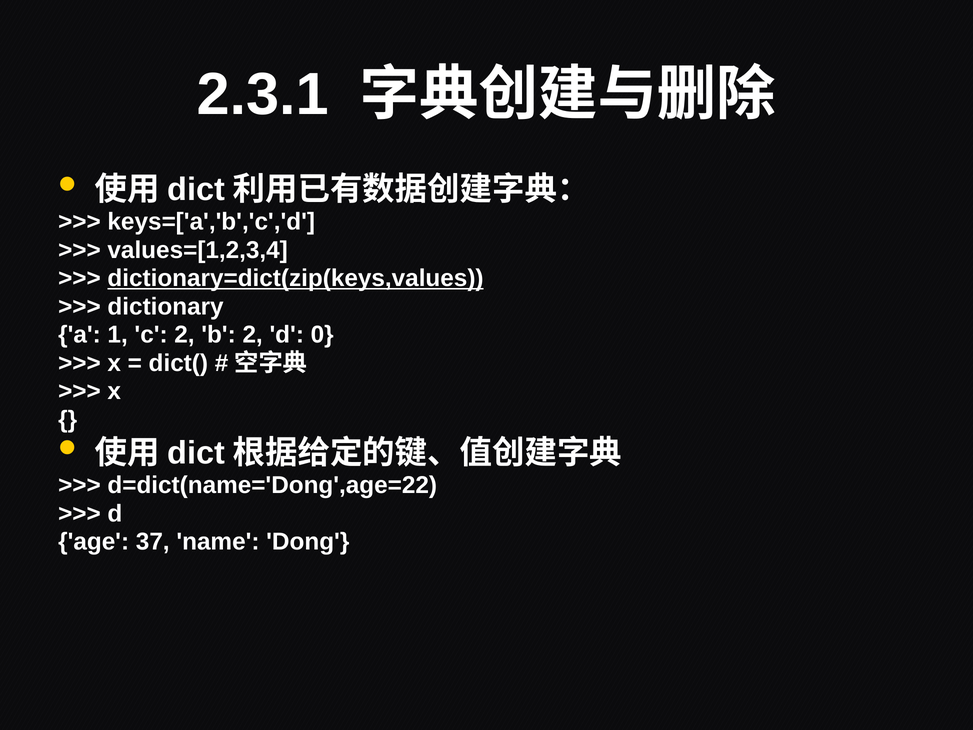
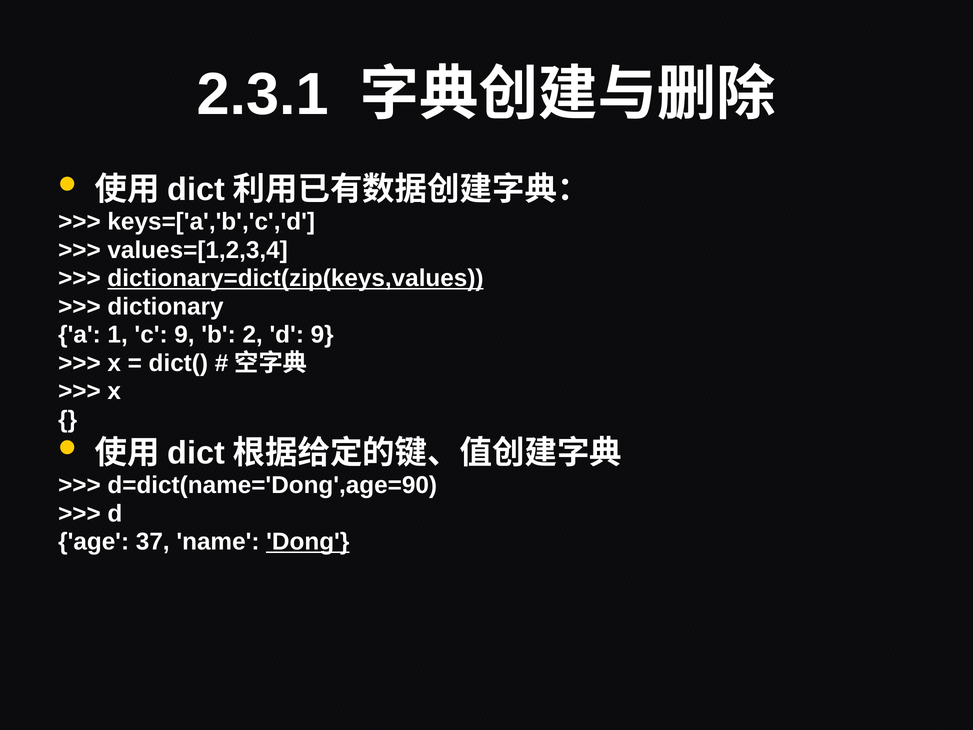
c 2: 2 -> 9 (184, 335)
d 0: 0 -> 9 (322, 335)
d=dict(name='Dong',age=22: d=dict(name='Dong',age=22 -> d=dict(name='Dong',age=90 (272, 485)
Dong underline: none -> present (308, 542)
